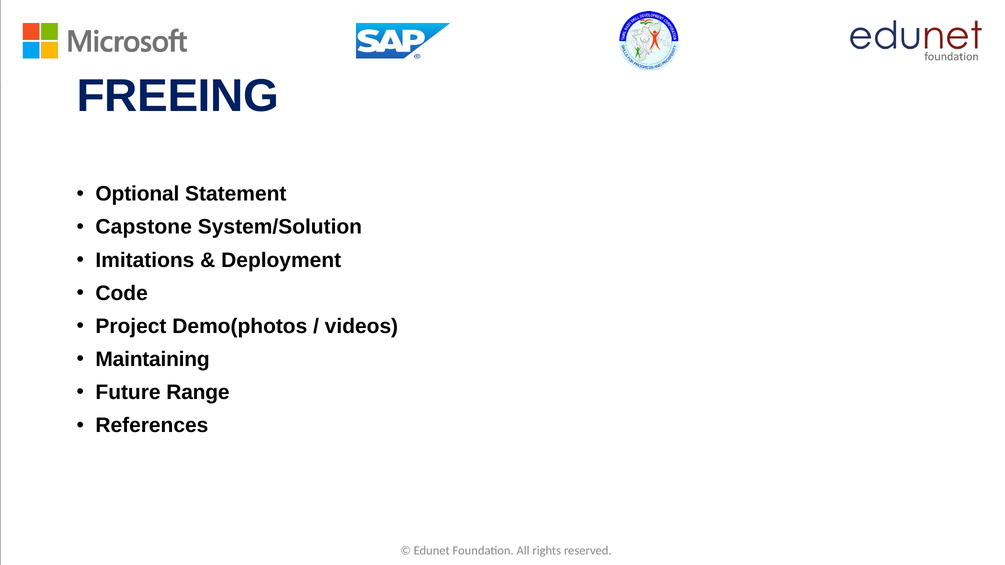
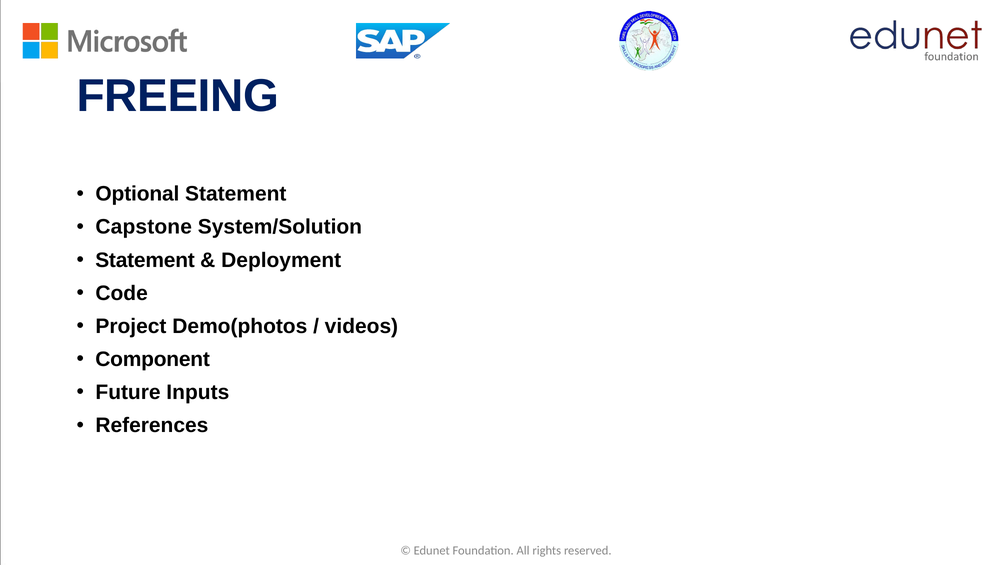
Imitations: Imitations -> Statement (145, 260)
Maintaining: Maintaining -> Component (153, 360)
Range: Range -> Inputs (198, 393)
